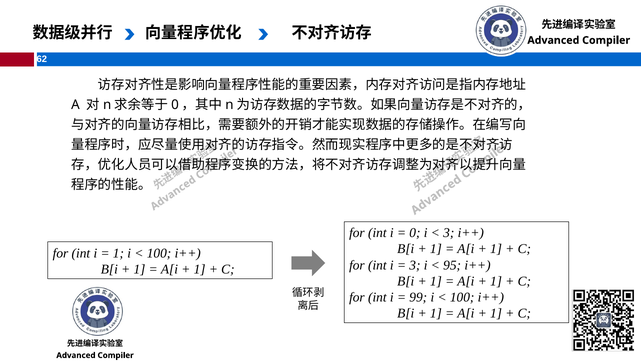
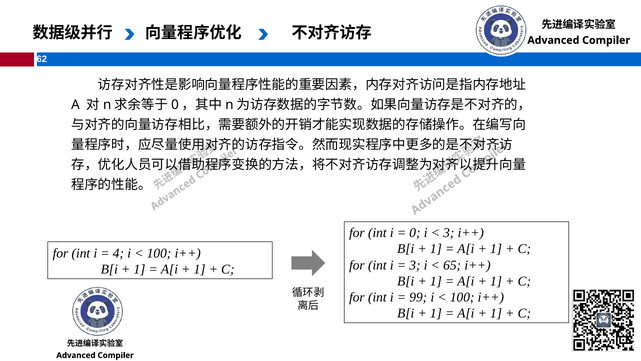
1: 1 -> 4 (118, 253)
95: 95 -> 65 (452, 265)
